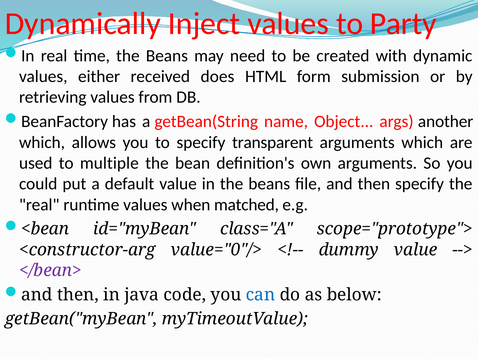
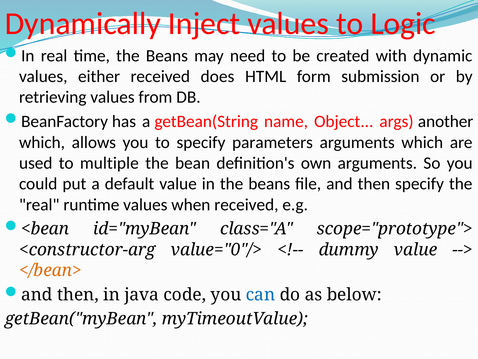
Party: Party -> Logic (403, 24)
transparent: transparent -> parameters (272, 142)
when matched: matched -> received (246, 204)
</bean> colour: purple -> orange (50, 270)
